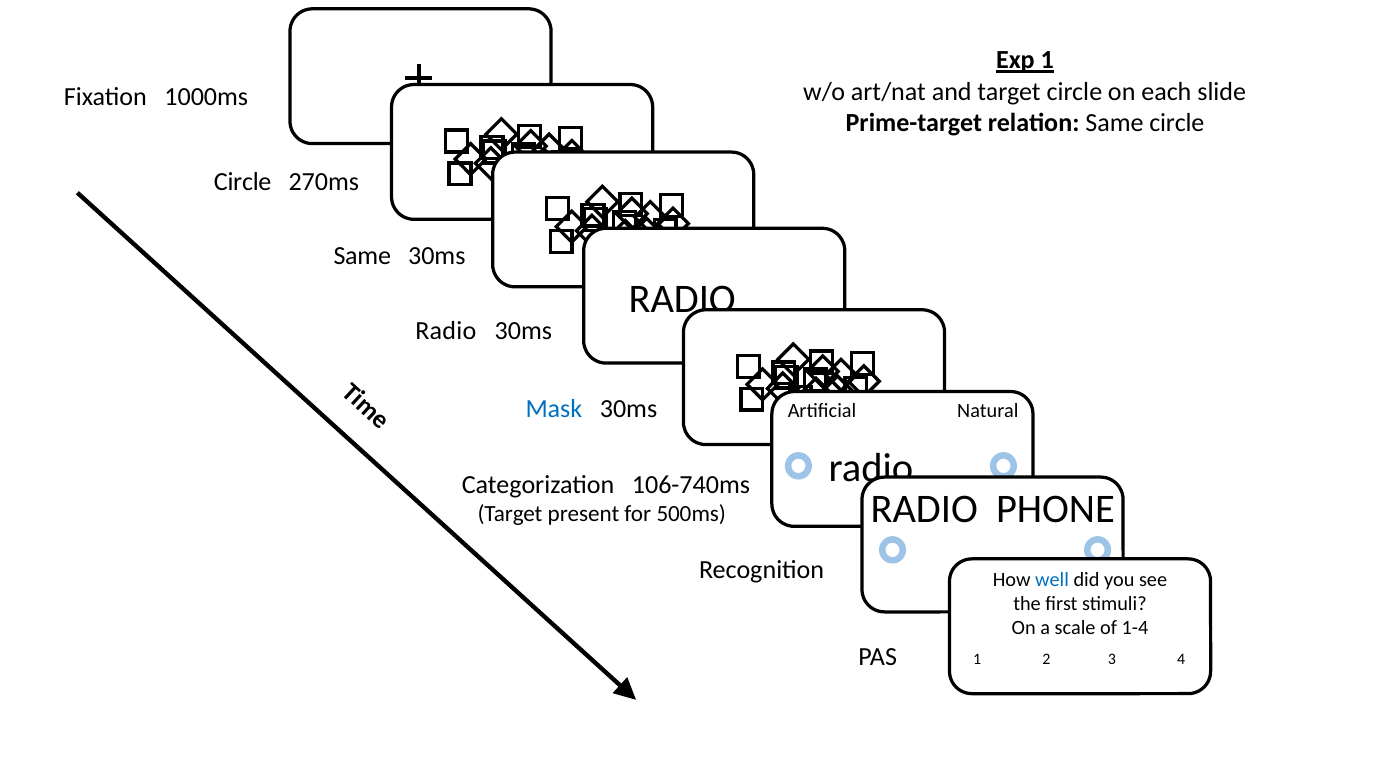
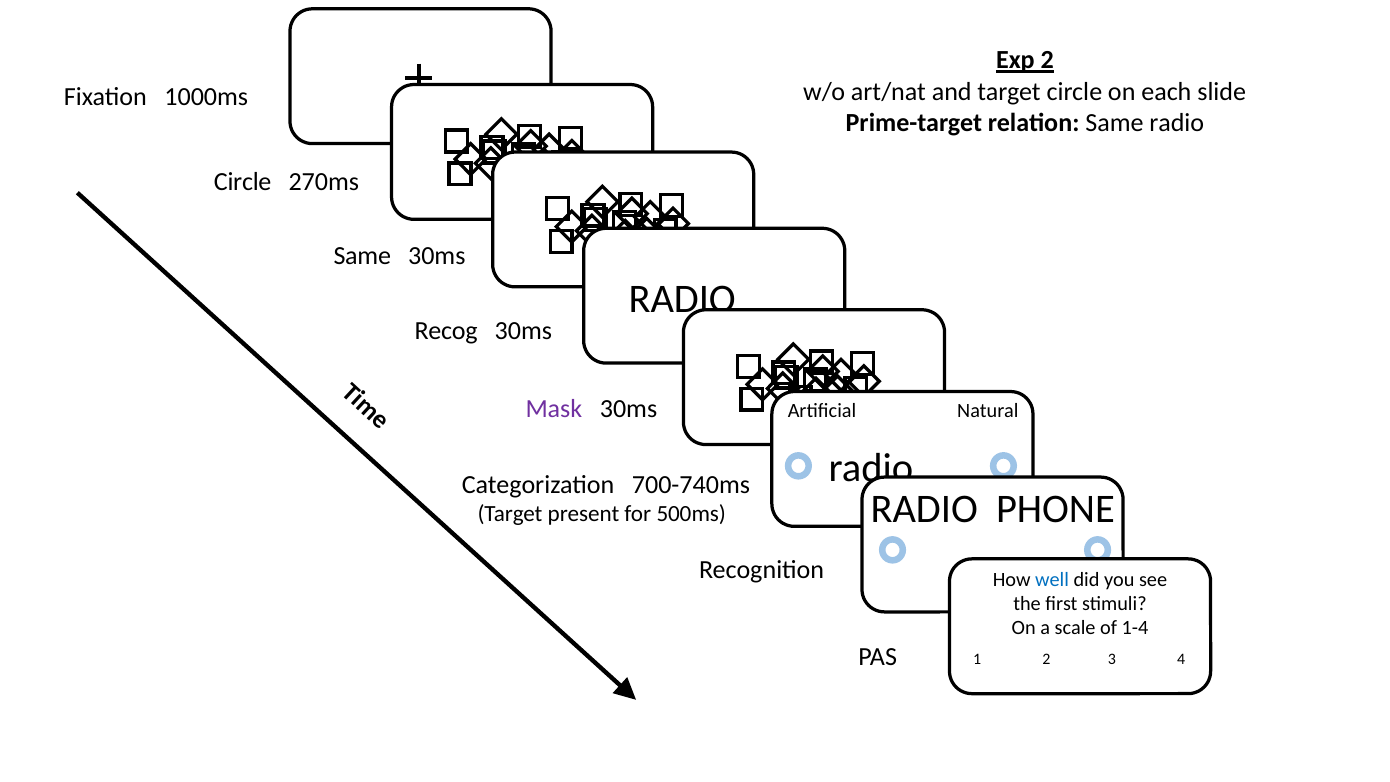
Exp 1: 1 -> 2 (1047, 60)
Same circle: circle -> radio (1177, 123)
Radio: Radio -> Recog (446, 331)
Mask colour: blue -> purple (554, 408)
106-740ms: 106-740ms -> 700-740ms (691, 485)
